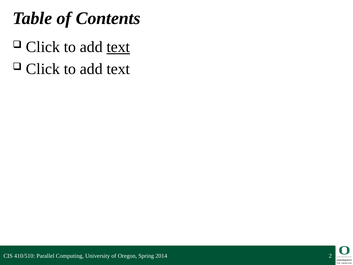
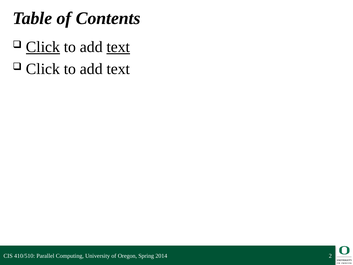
Click underline: none -> present (43, 47)
